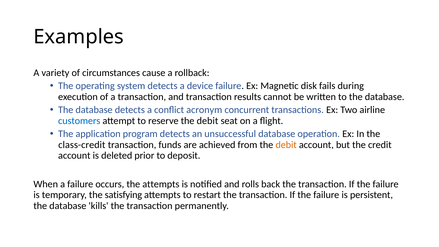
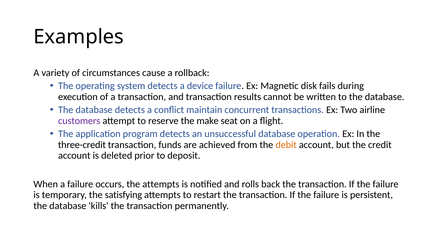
acronym: acronym -> maintain (204, 110)
customers colour: blue -> purple (79, 121)
reserve the debit: debit -> make (208, 121)
class-credit: class-credit -> three-credit (82, 145)
